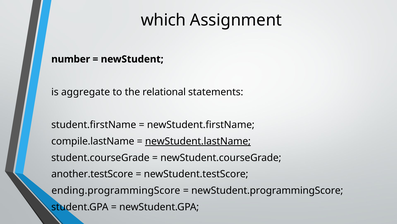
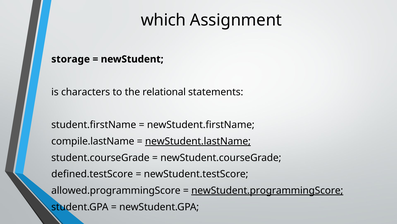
number: number -> storage (71, 59)
aggregate: aggregate -> characters (86, 92)
another.testScore: another.testScore -> defined.testScore (92, 174)
ending.programmingScore: ending.programmingScore -> allowed.programmingScore (116, 190)
newStudent.programmingScore underline: none -> present (267, 190)
